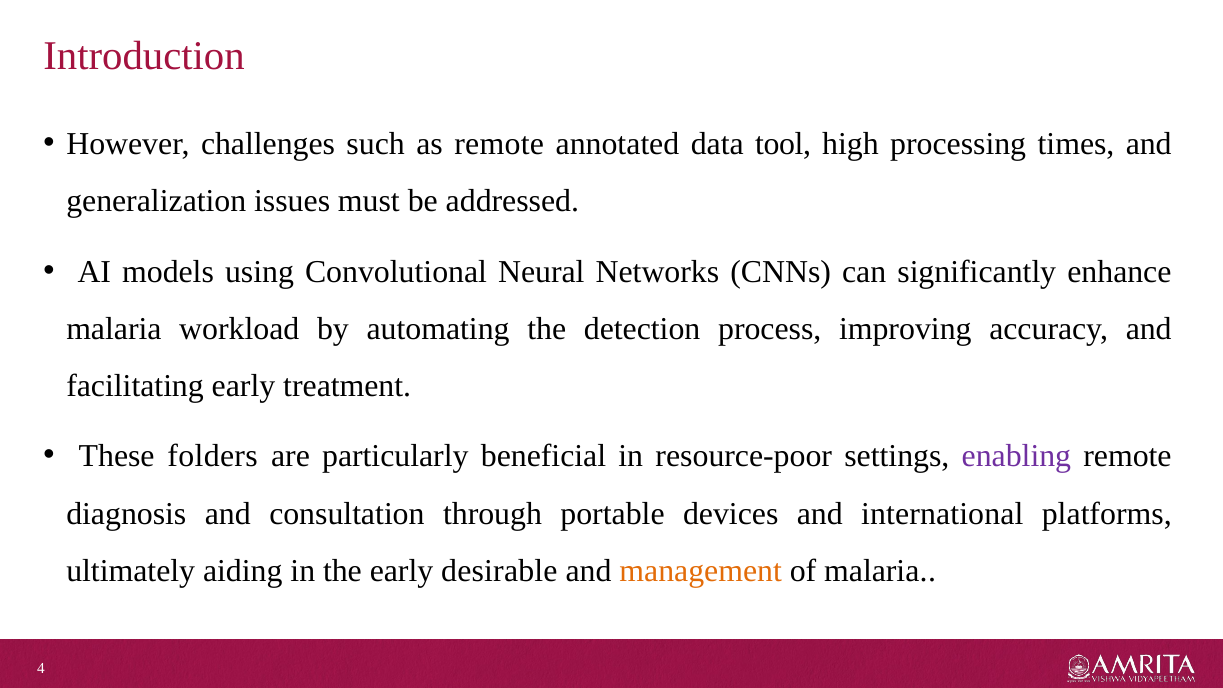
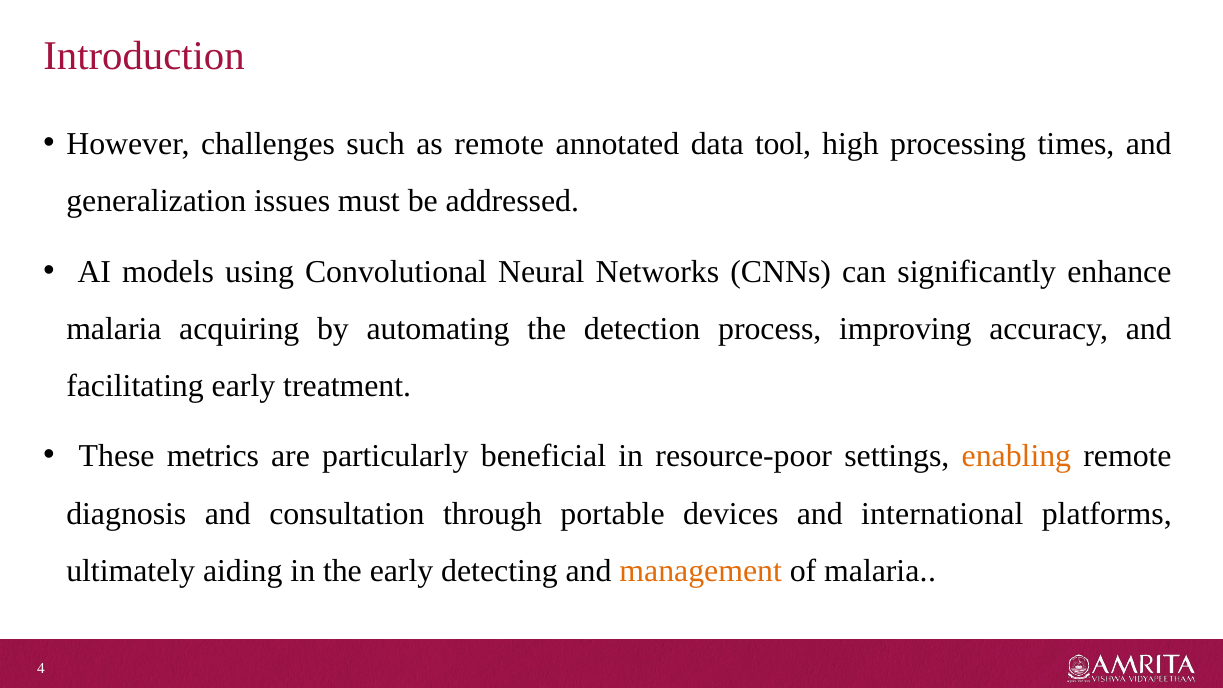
workload: workload -> acquiring (239, 329)
folders: folders -> metrics (213, 456)
enabling colour: purple -> orange (1016, 456)
desirable: desirable -> detecting (499, 571)
